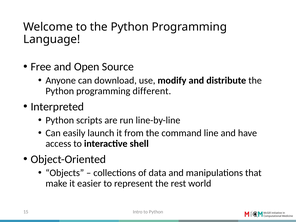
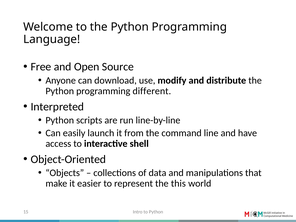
rest: rest -> this (178, 184)
